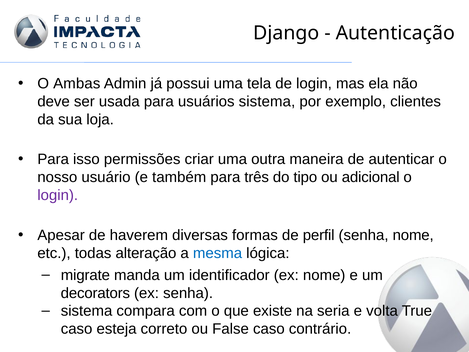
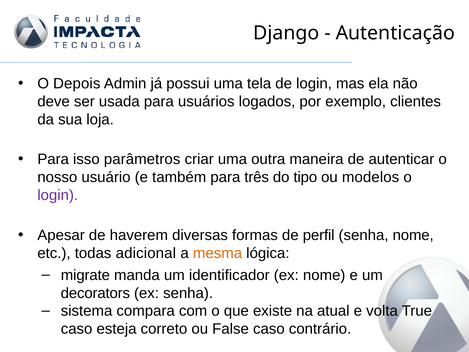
Ambas: Ambas -> Depois (77, 83)
usuários sistema: sistema -> logados (267, 101)
permissões: permissões -> parâmetros (142, 159)
adicional: adicional -> modelos (371, 177)
alteração: alteração -> adicional (146, 253)
mesma colour: blue -> orange (218, 253)
seria: seria -> atual (333, 311)
